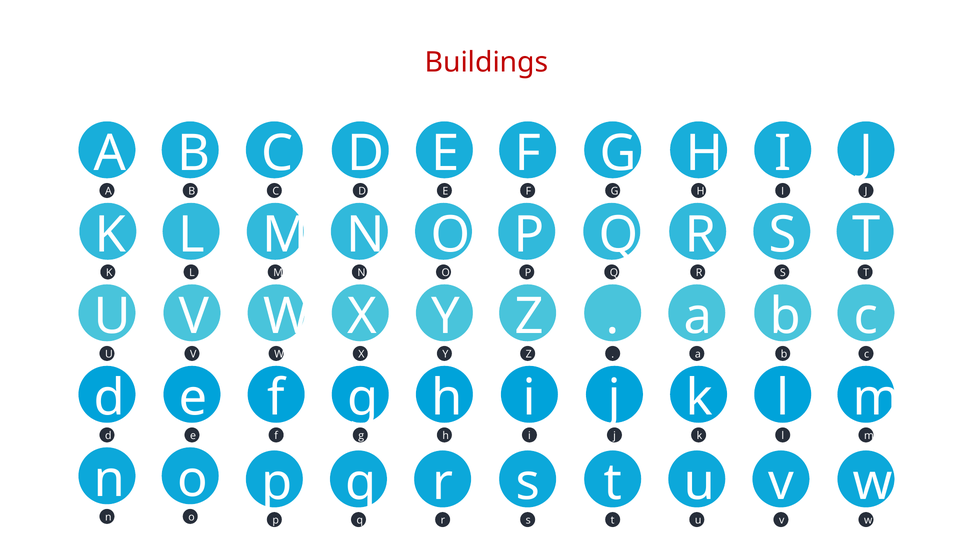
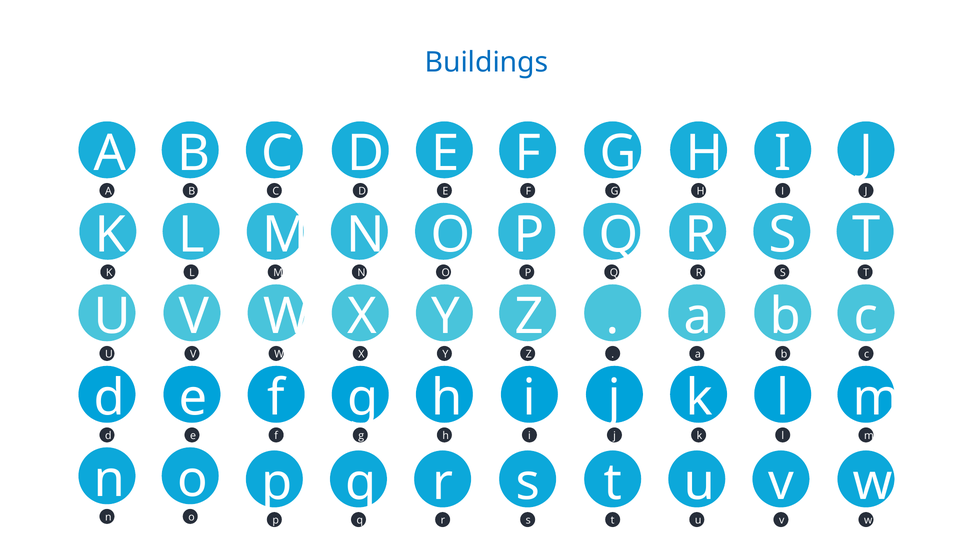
Buildings colour: red -> blue (487, 62)
